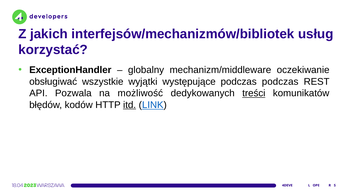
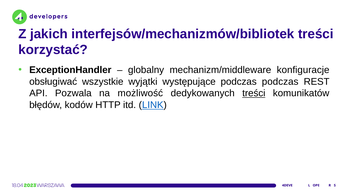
interfejsów/mechanizmów/bibliotek usług: usług -> treści (316, 34)
oczekiwanie: oczekiwanie -> konfiguracje (303, 70)
itd underline: present -> none (130, 105)
